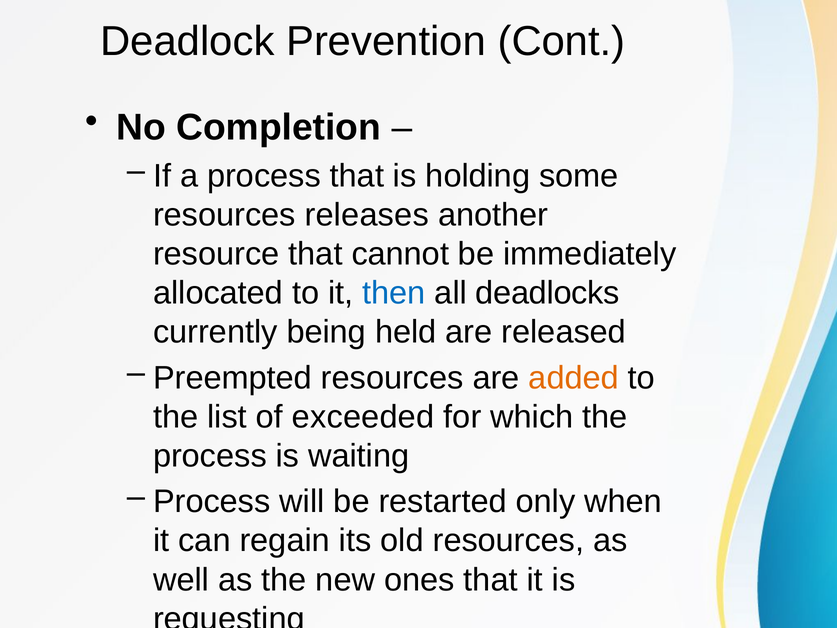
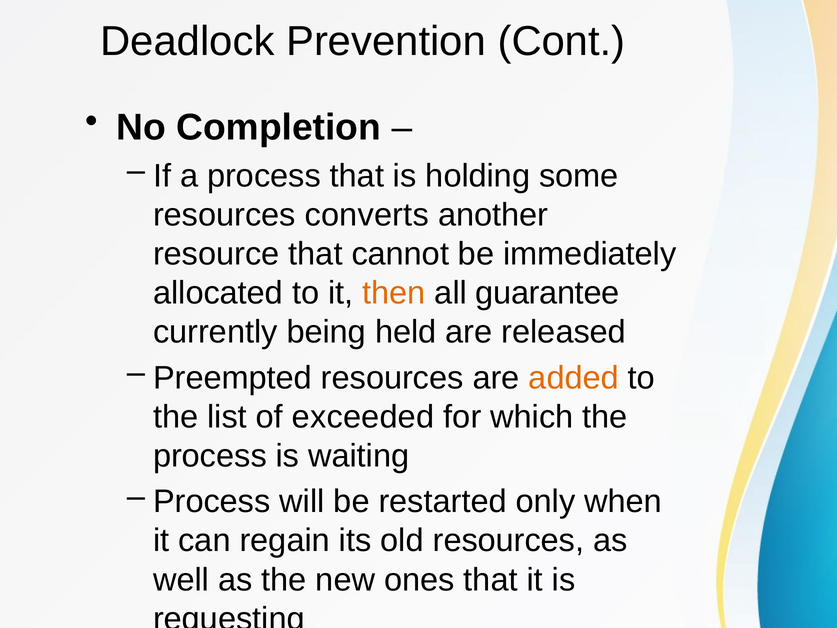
releases: releases -> converts (367, 215)
then colour: blue -> orange (394, 293)
deadlocks: deadlocks -> guarantee (547, 293)
